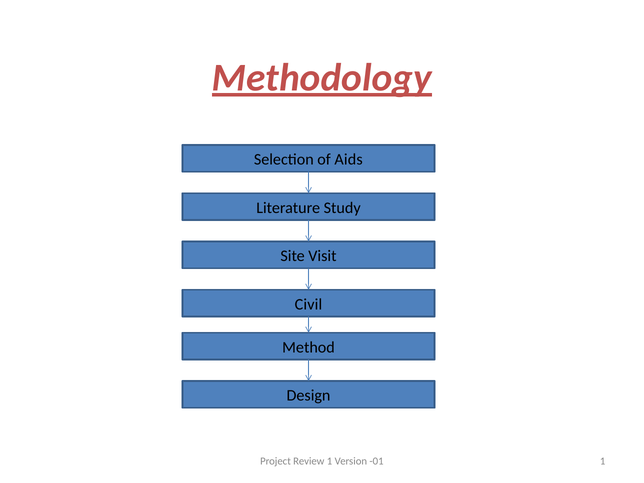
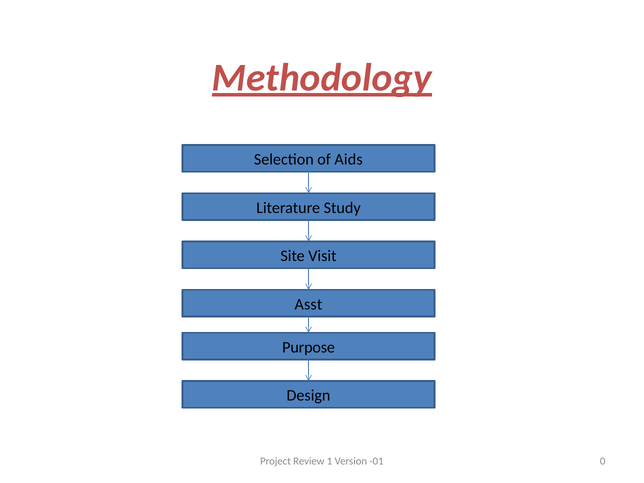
Civil: Civil -> Asst (308, 304)
Method: Method -> Purpose (309, 347)
-01 1: 1 -> 0 (603, 461)
